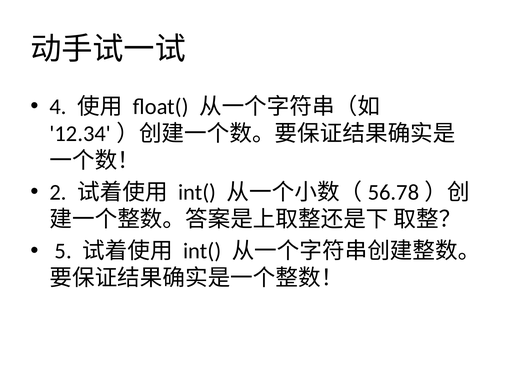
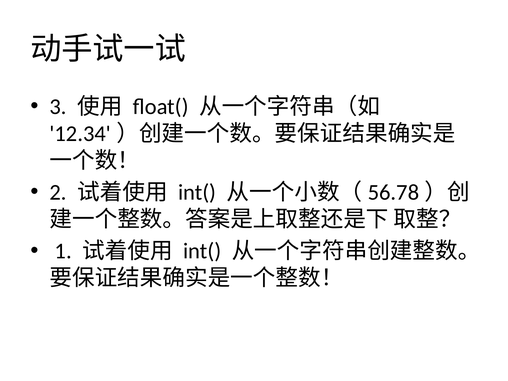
4: 4 -> 3 (58, 107)
5: 5 -> 1 (63, 251)
